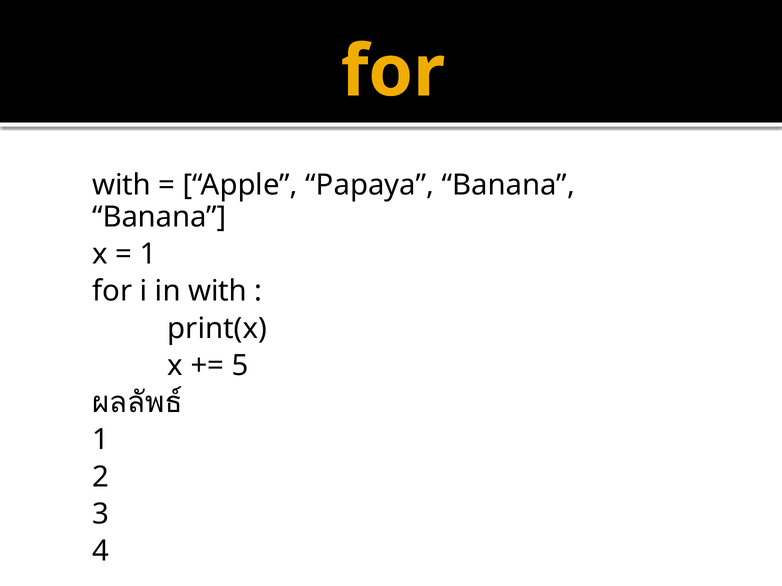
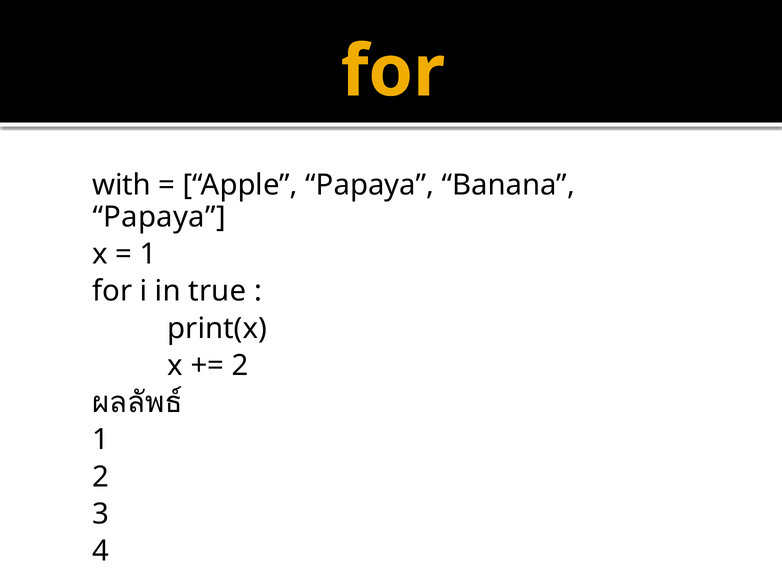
Banana: Banana -> Papaya (159, 217)
in with: with -> true (217, 291)
5: 5 -> 2 (240, 366)
